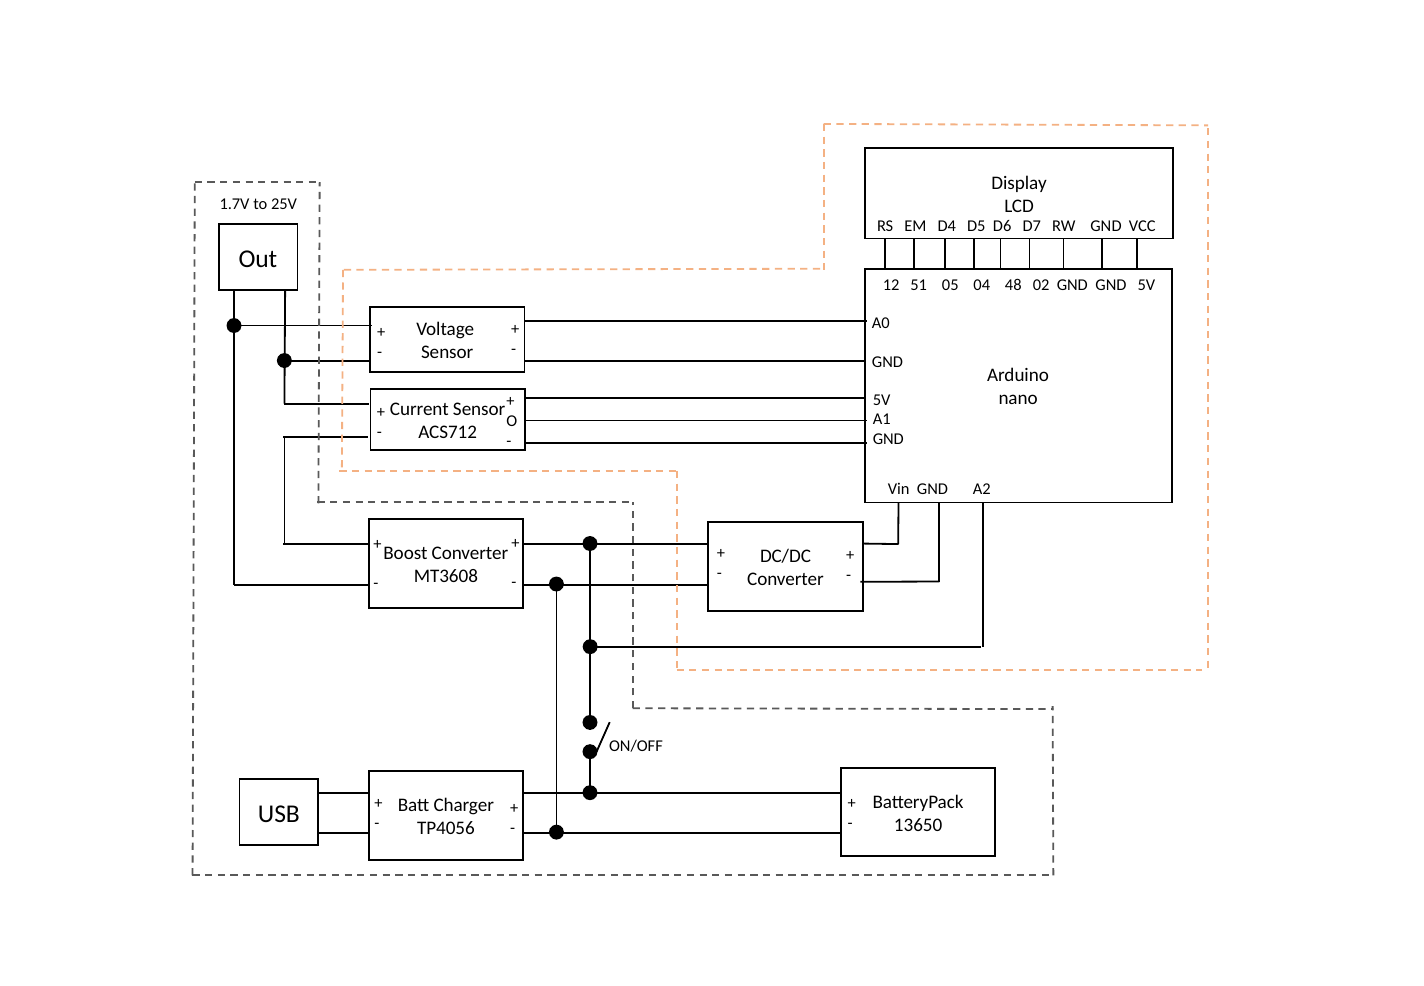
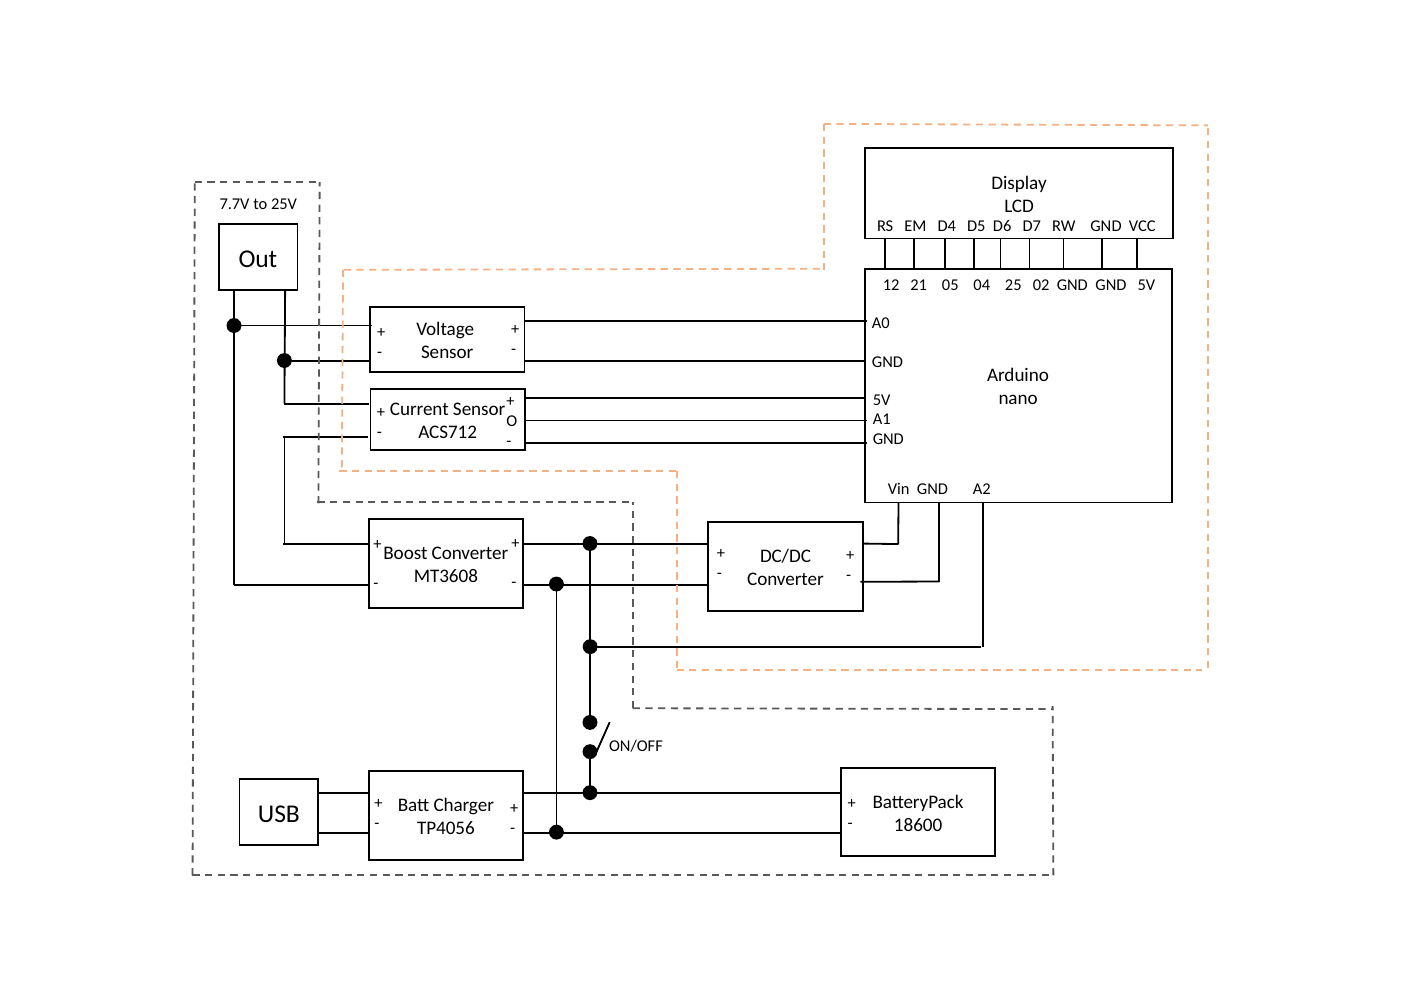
1.7V: 1.7V -> 7.7V (235, 204)
51: 51 -> 21 (919, 285)
48: 48 -> 25 (1013, 285)
13650: 13650 -> 18600 (918, 825)
